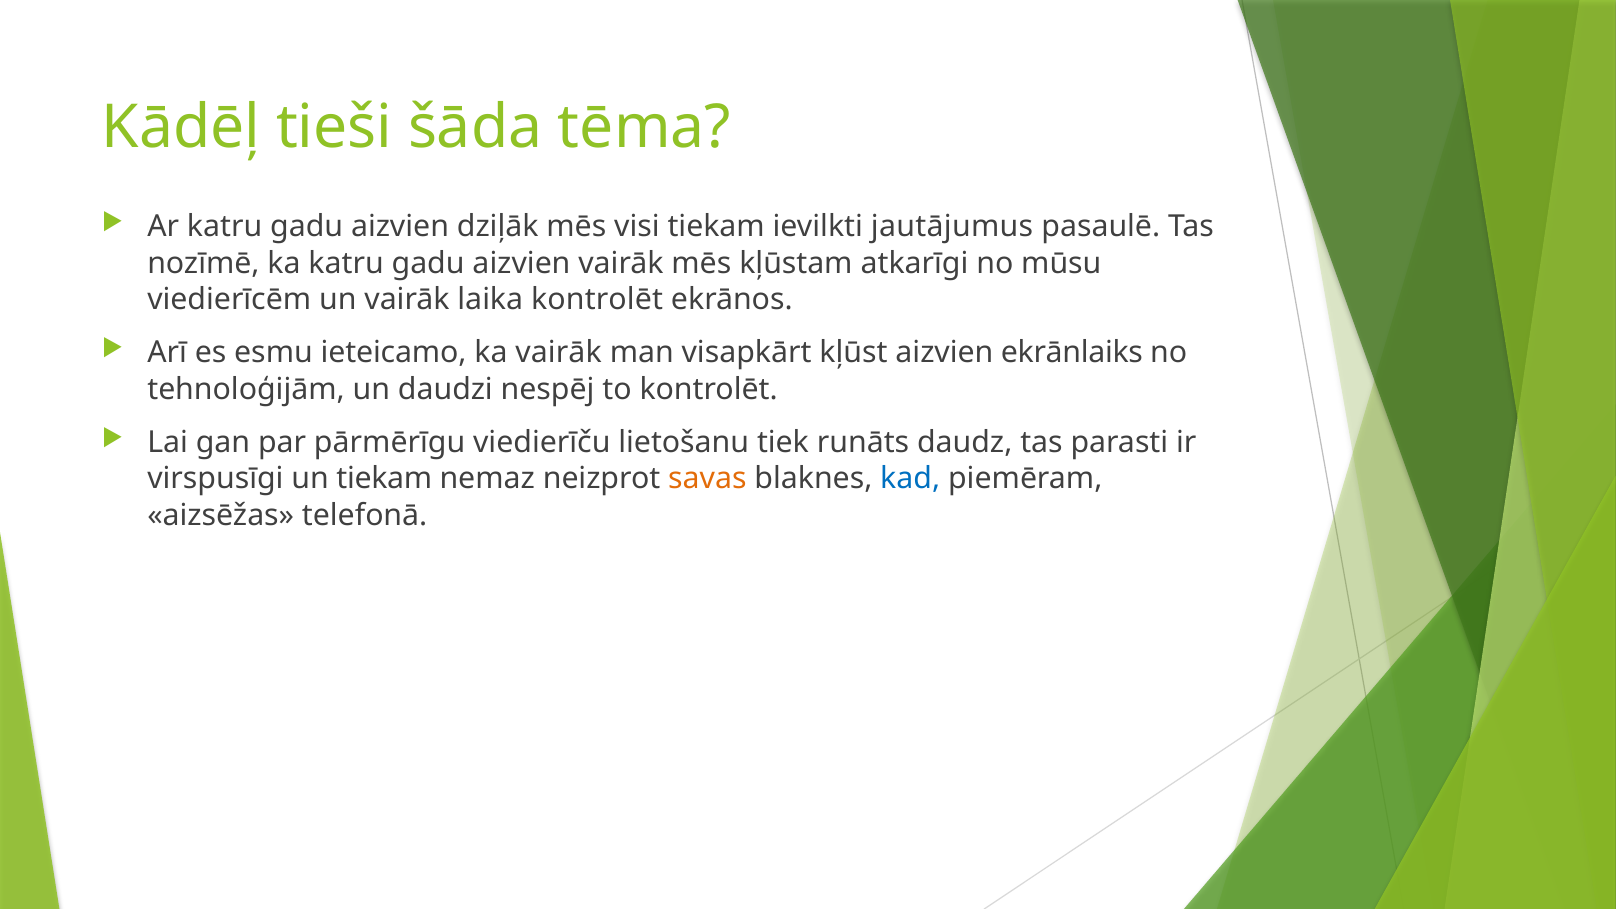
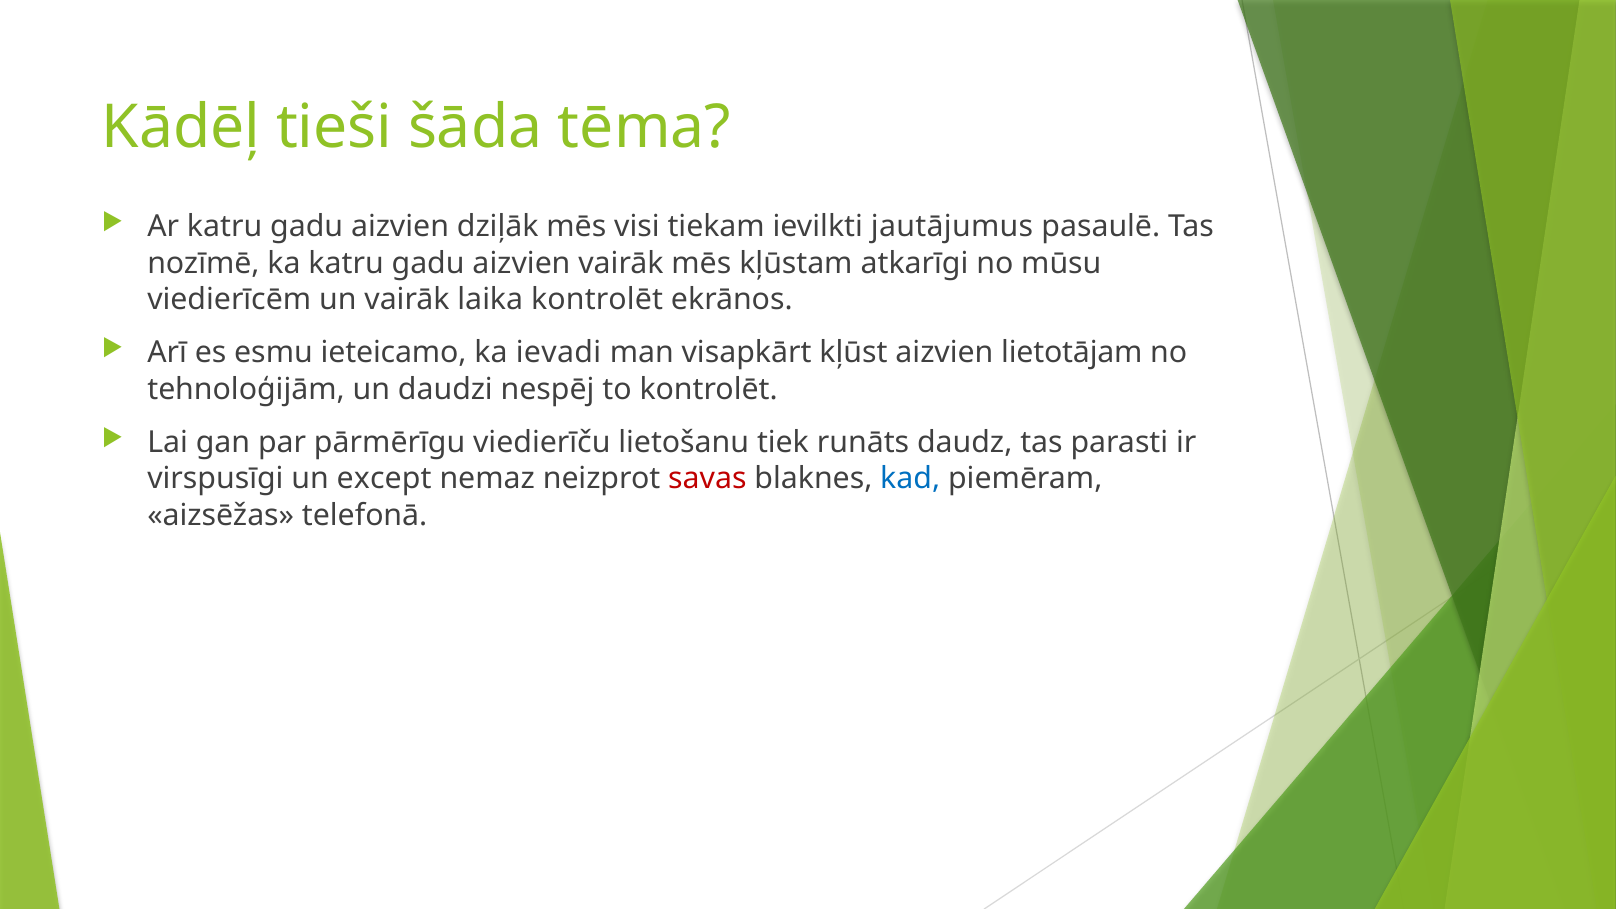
ka vairāk: vairāk -> ievadi (558, 353)
ekrānlaiks: ekrānlaiks -> lietotājam (1072, 353)
un tiekam: tiekam -> except (384, 479)
savas colour: orange -> red (707, 479)
